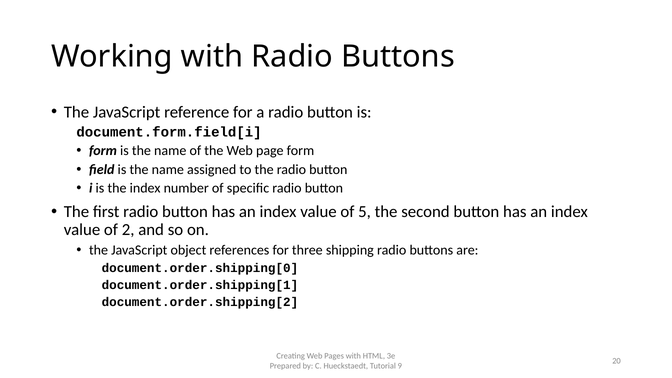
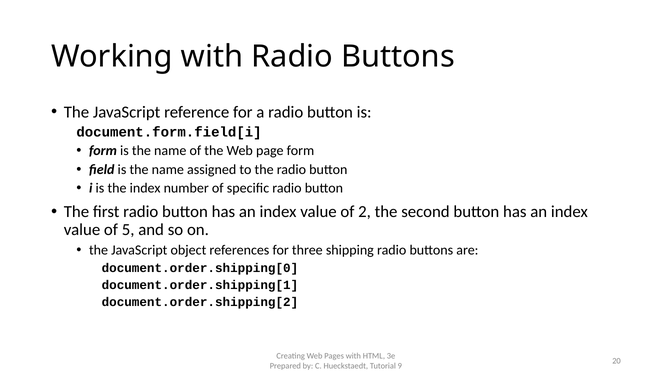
5: 5 -> 2 (365, 212)
2: 2 -> 5 (128, 230)
